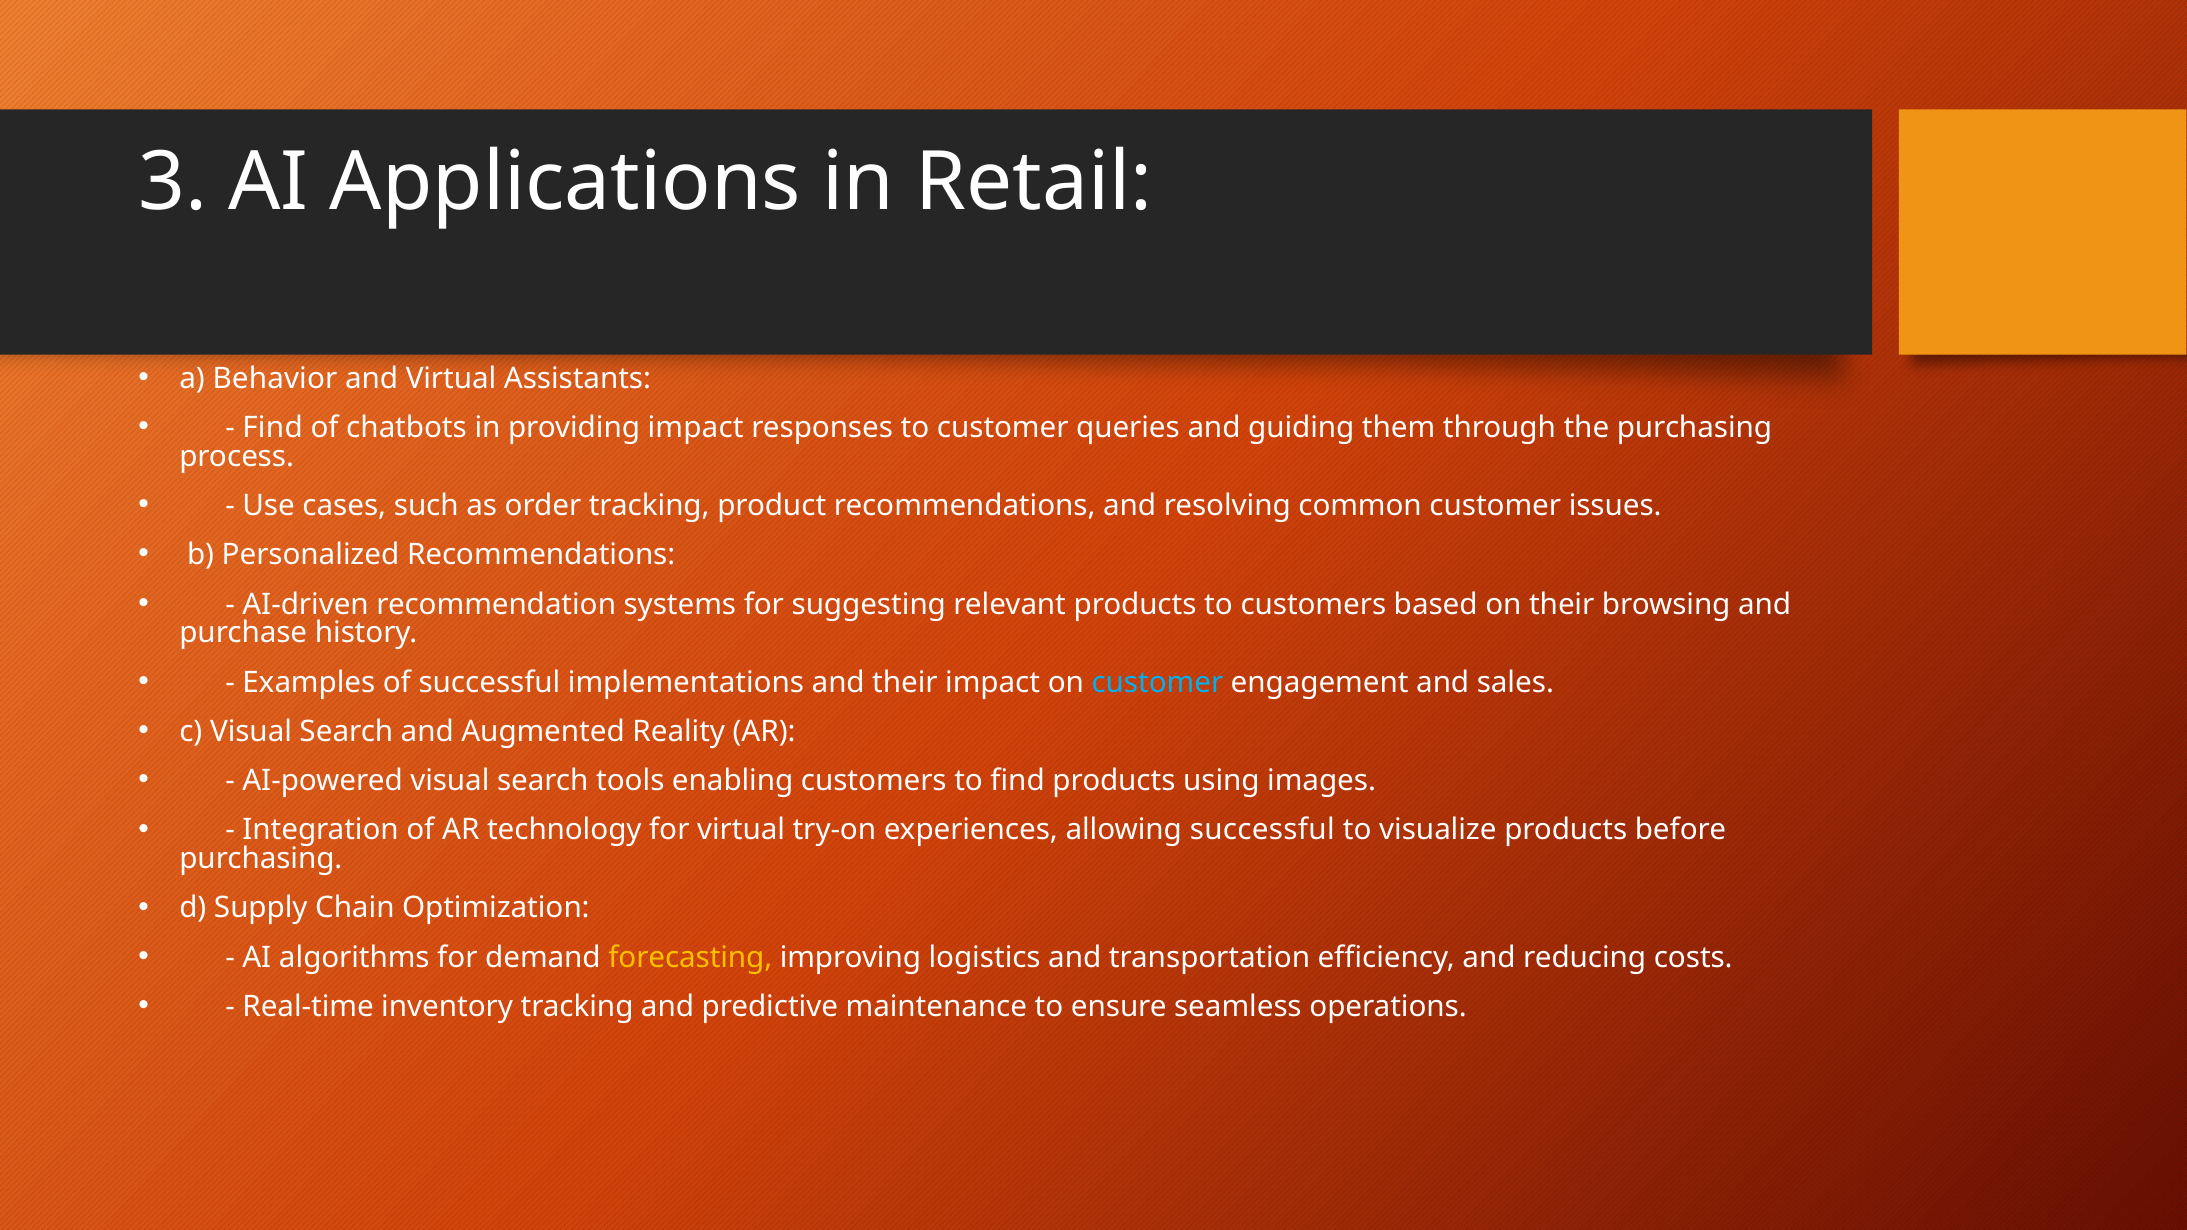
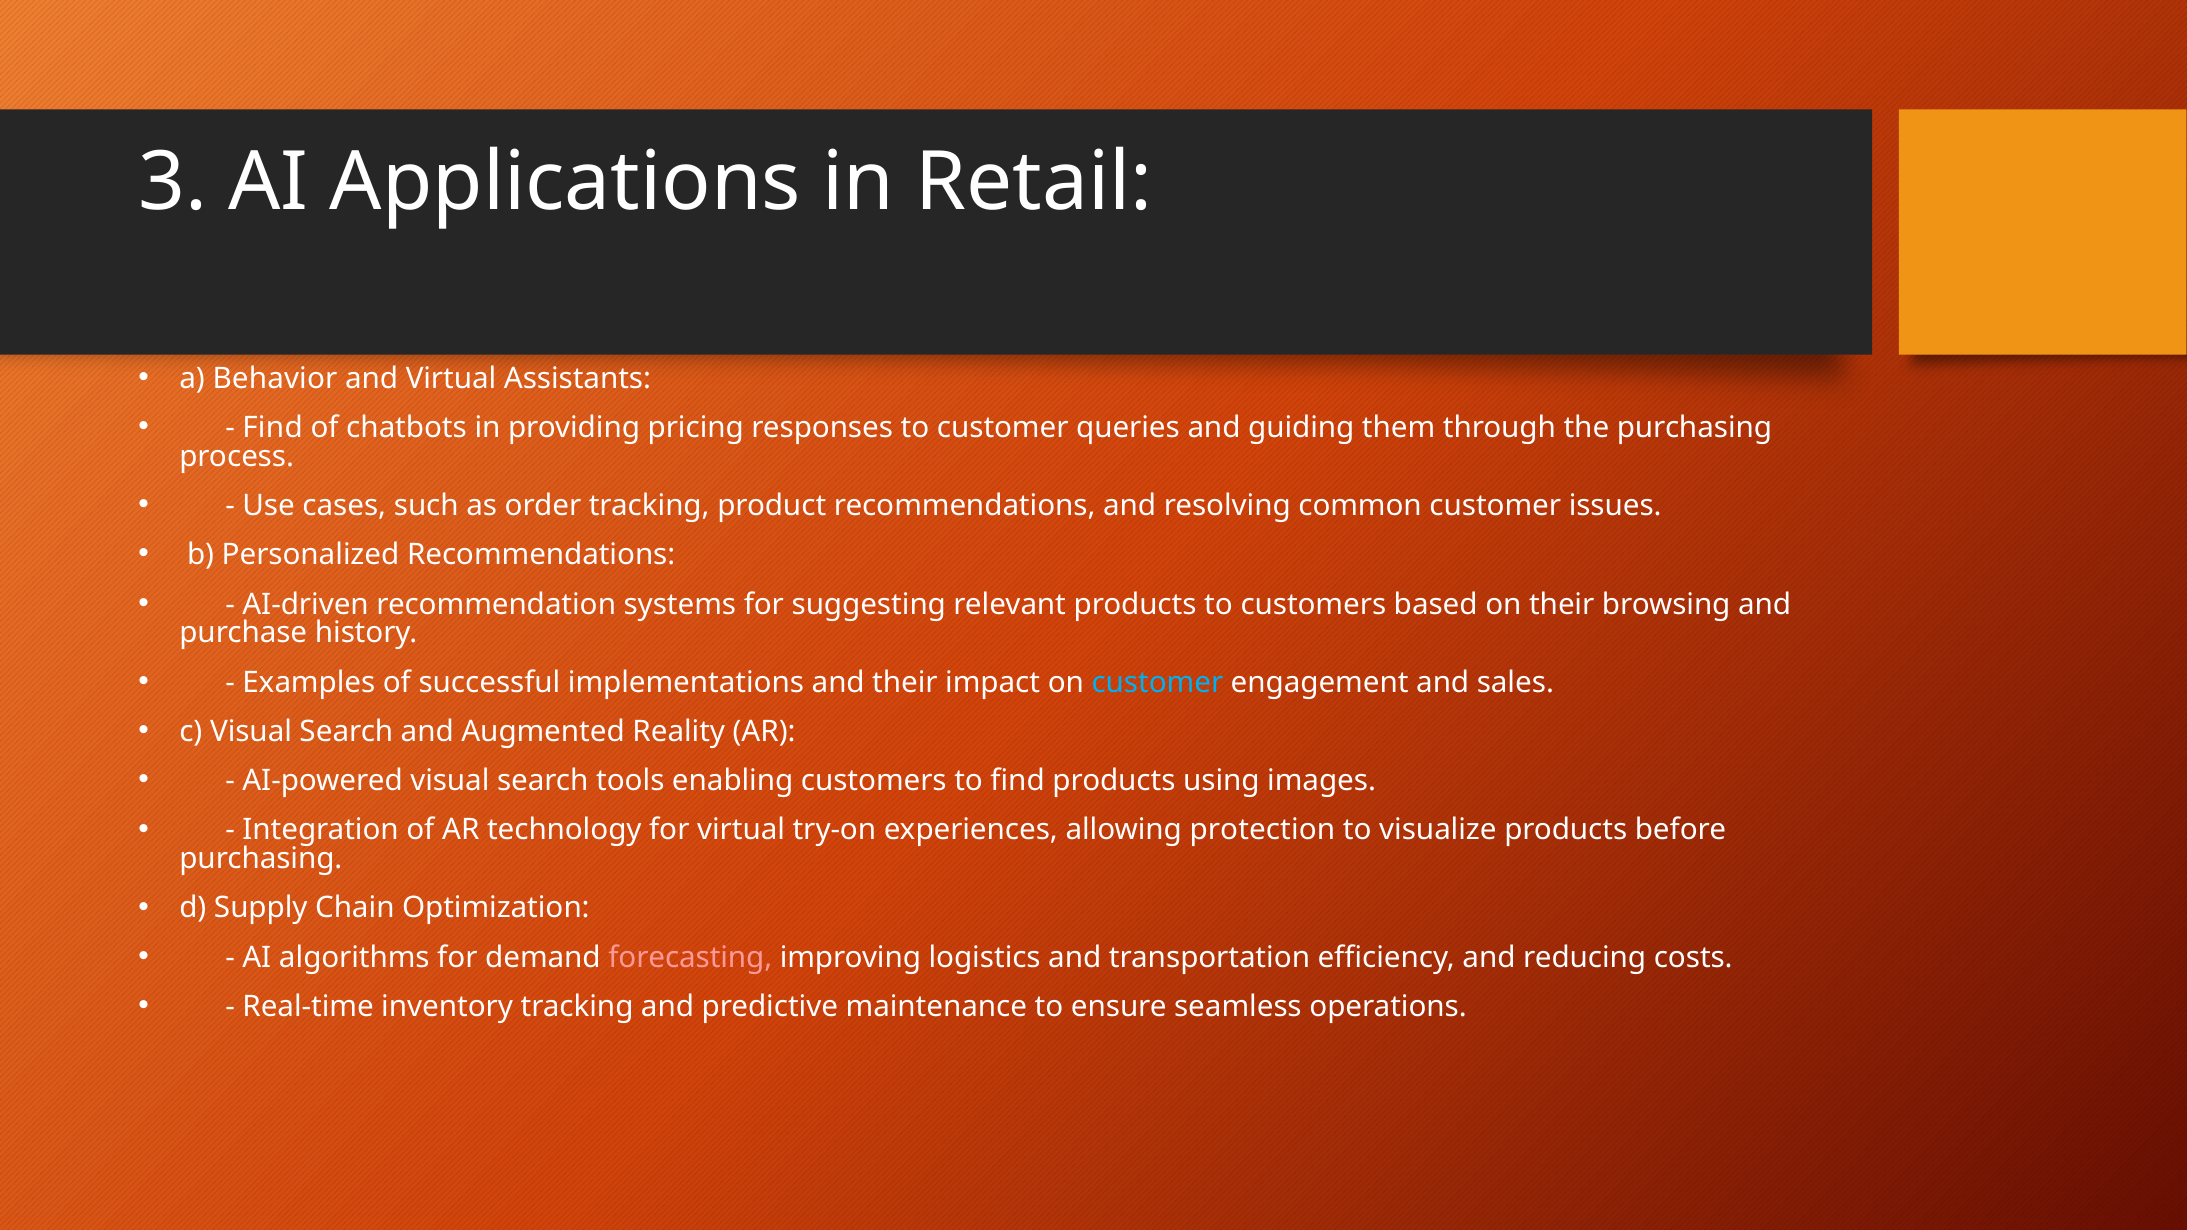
providing impact: impact -> pricing (696, 428)
allowing successful: successful -> protection (1262, 830)
forecasting colour: yellow -> pink (690, 958)
